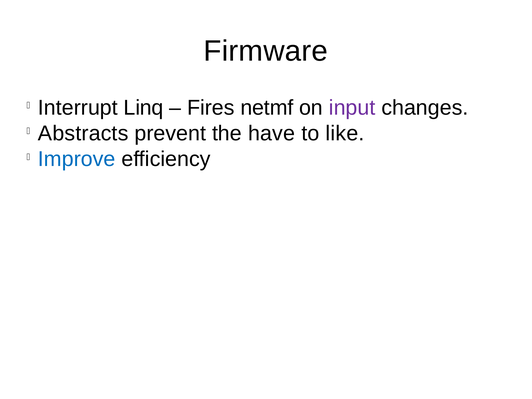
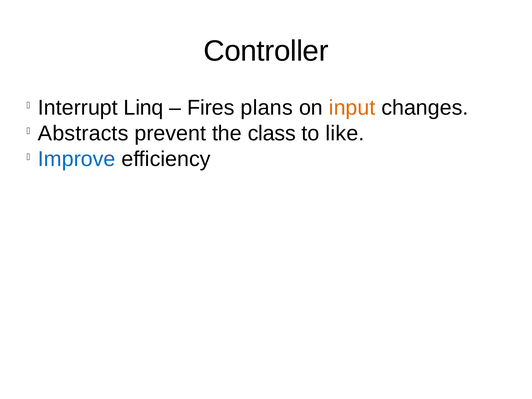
Firmware: Firmware -> Controller (266, 51)
netmf: netmf -> plans (267, 108)
input colour: purple -> orange (352, 108)
have: have -> class (272, 133)
